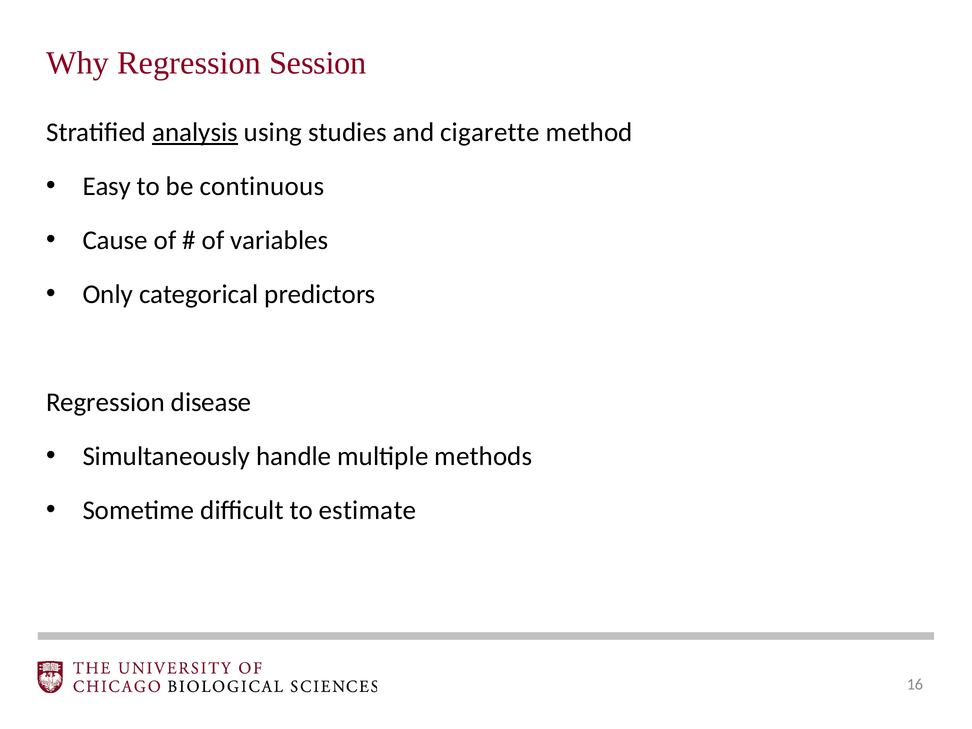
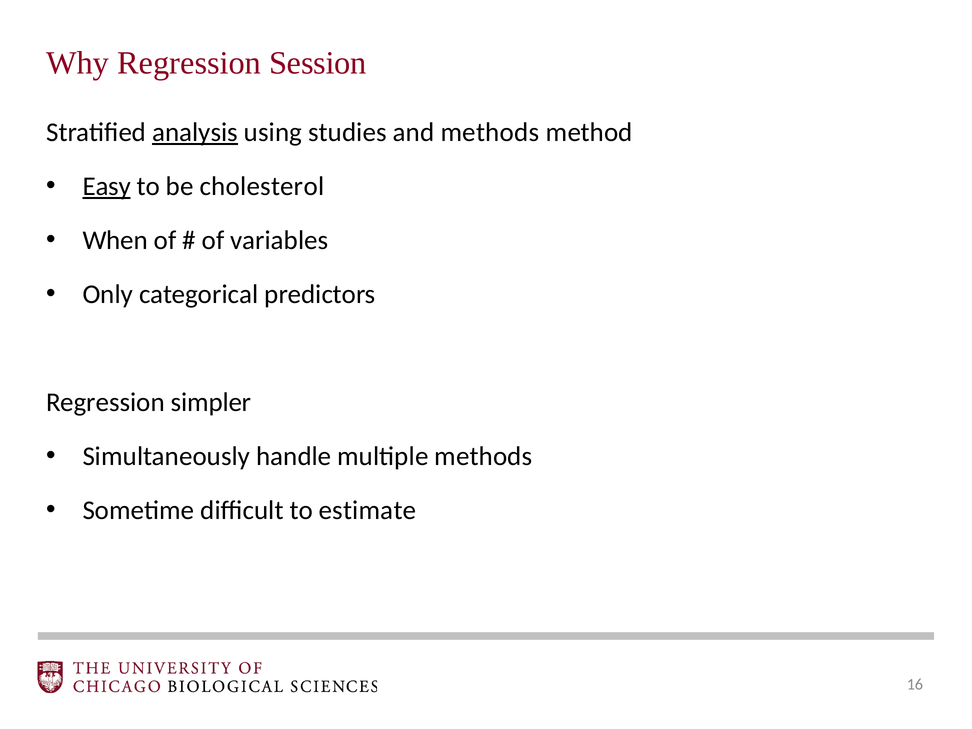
and cigarette: cigarette -> methods (490, 132)
Easy underline: none -> present (107, 186)
continuous: continuous -> cholesterol (262, 186)
Cause: Cause -> When (115, 240)
disease: disease -> simpler (211, 402)
